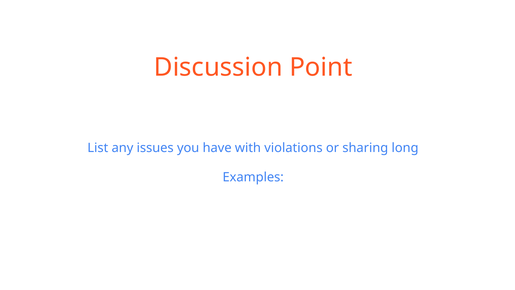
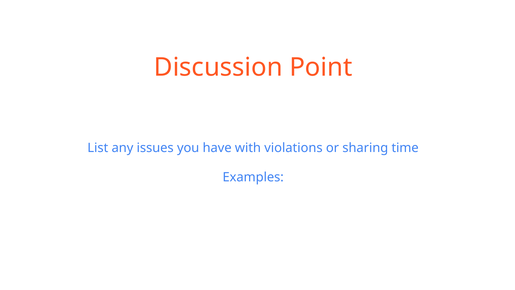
long: long -> time (405, 148)
